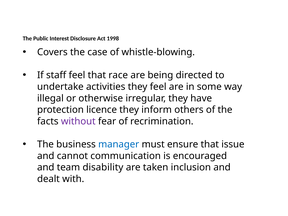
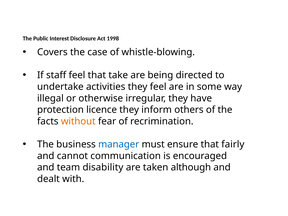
race: race -> take (118, 75)
without colour: purple -> orange (78, 121)
issue: issue -> fairly (233, 144)
inclusion: inclusion -> although (191, 167)
